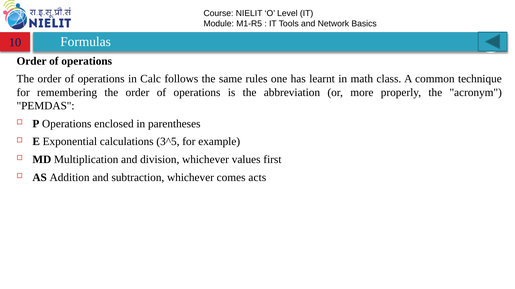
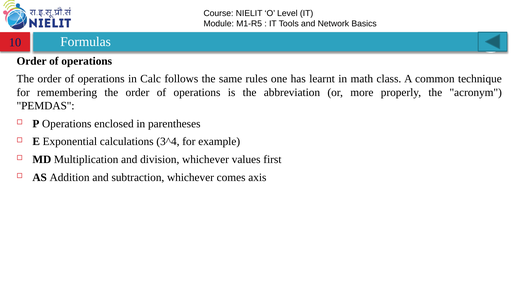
3^5: 3^5 -> 3^4 (168, 142)
acts: acts -> axis (257, 178)
